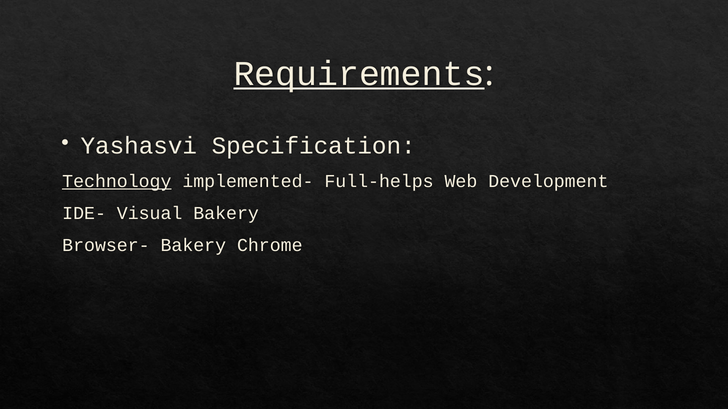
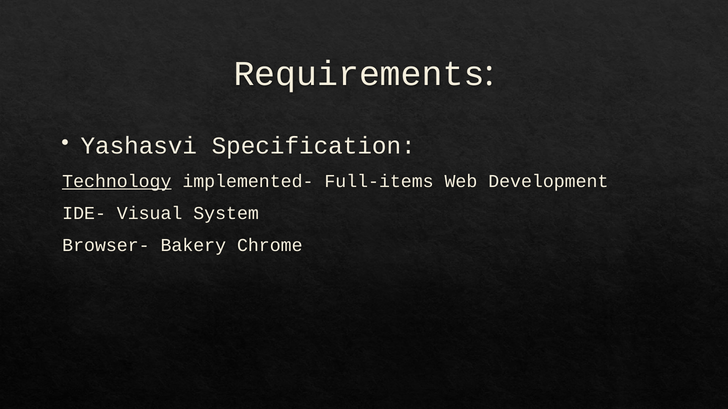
Requirements underline: present -> none (359, 74)
Full-helps: Full-helps -> Full-items (379, 181)
Visual Bakery: Bakery -> System (226, 214)
